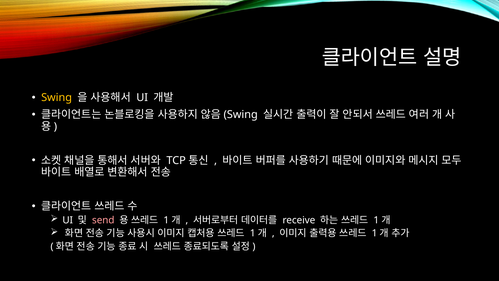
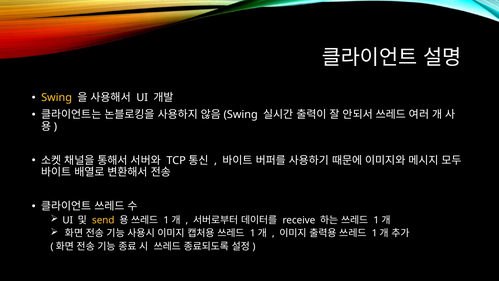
send colour: pink -> yellow (103, 220)
